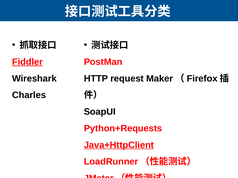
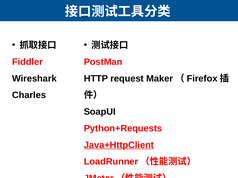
Fiddler underline: present -> none (27, 62)
